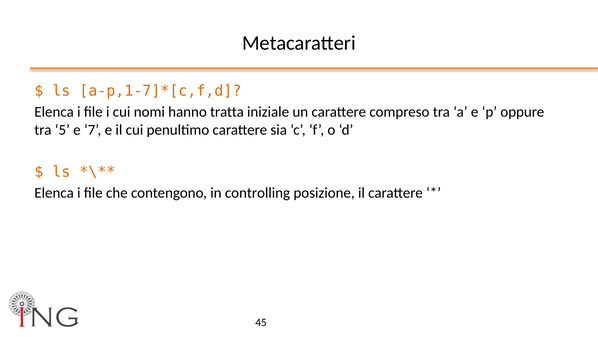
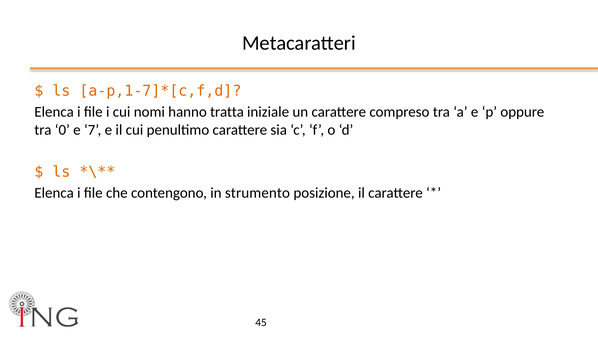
5: 5 -> 0 (62, 130)
controlling: controlling -> strumento (257, 192)
